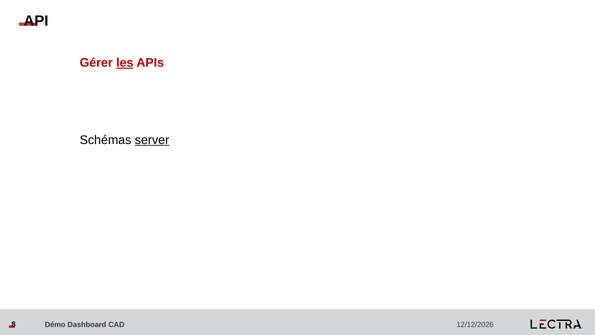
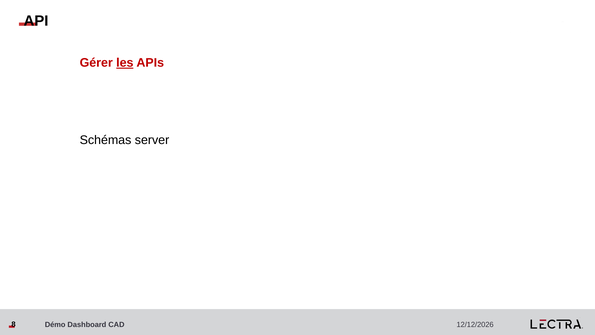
server underline: present -> none (152, 140)
